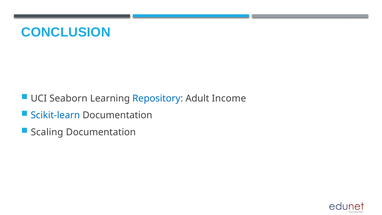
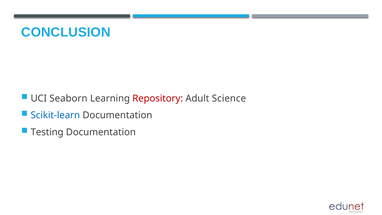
Repository colour: blue -> red (158, 98)
Income: Income -> Science (229, 98)
Scaling: Scaling -> Testing (47, 132)
